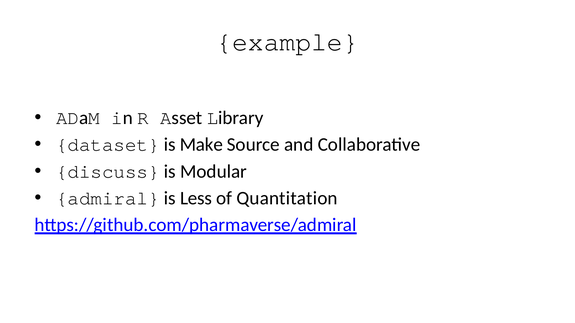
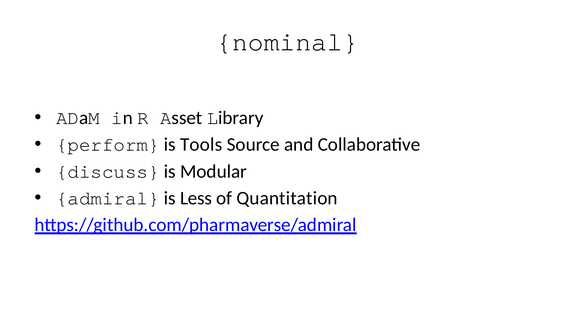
example: example -> nominal (287, 42)
dataset: dataset -> perform (108, 145)
Make: Make -> Tools (201, 145)
